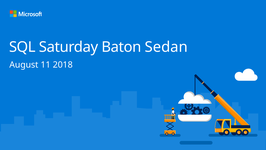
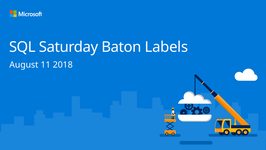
Sedan: Sedan -> Labels (166, 47)
